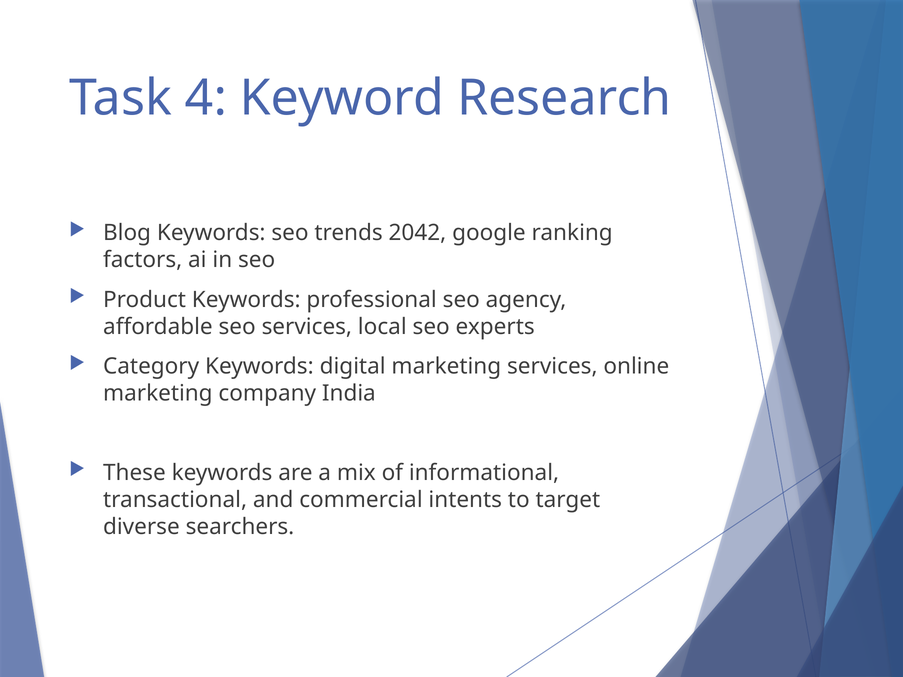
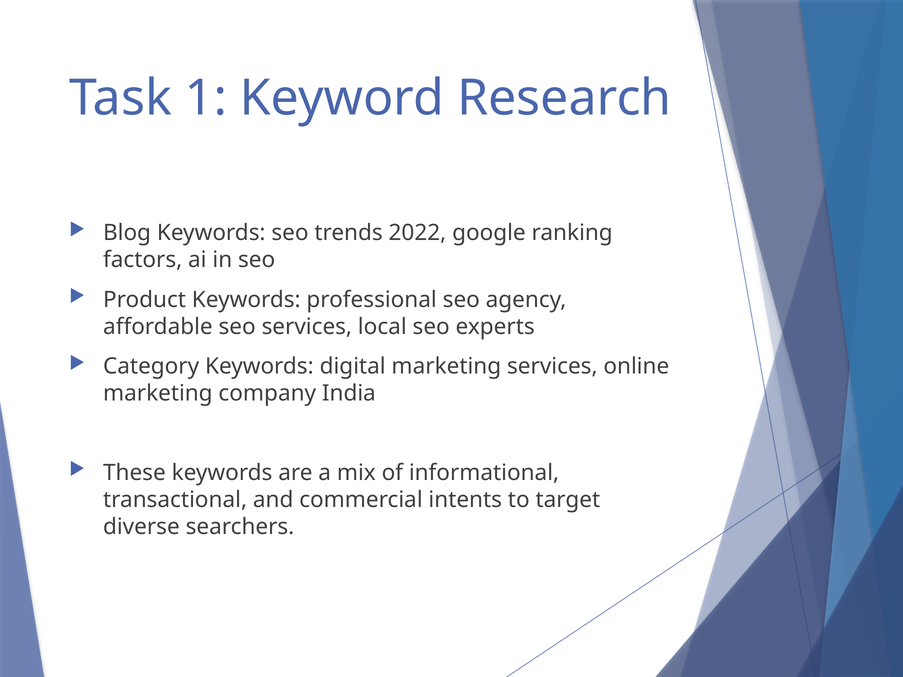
4: 4 -> 1 (206, 98)
2042: 2042 -> 2022 (417, 233)
